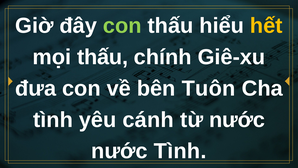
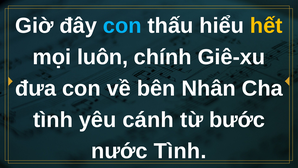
con colour: light green -> light blue (122, 26)
mọi thấu: thấu -> luôn (103, 57)
Tuôn: Tuôn -> Nhân (209, 88)
từ nước: nước -> bước (237, 120)
